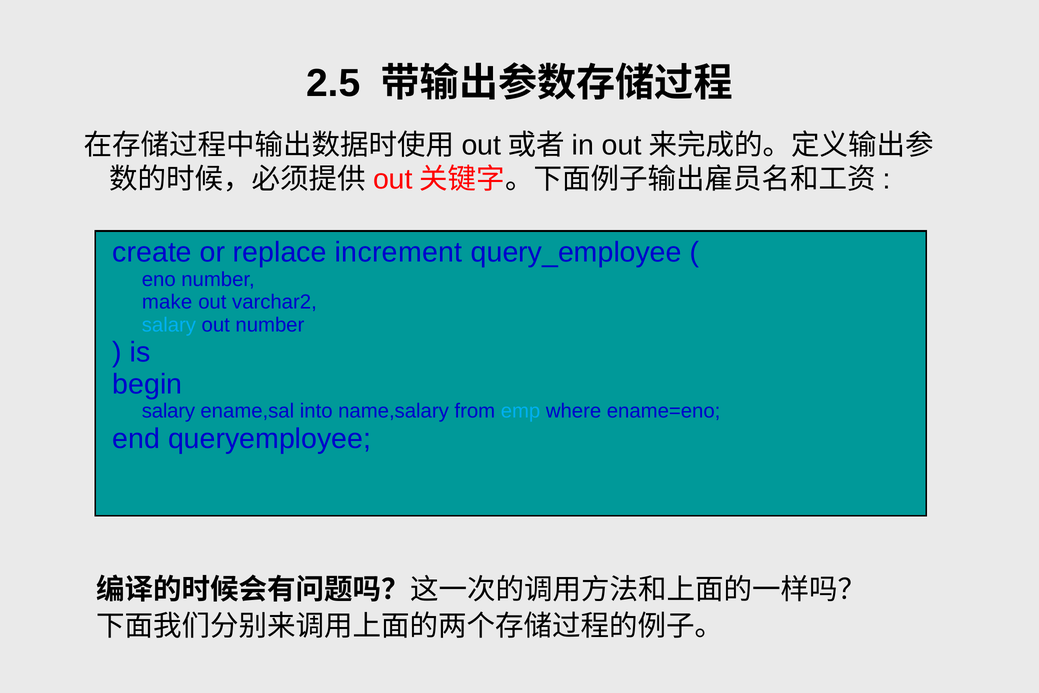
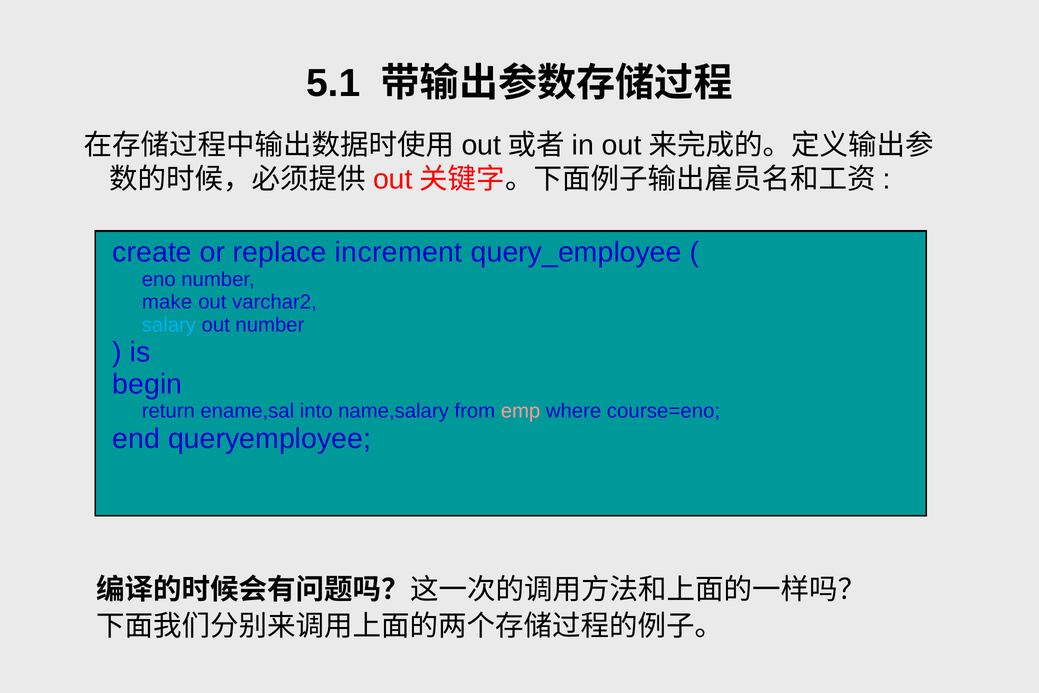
2.5: 2.5 -> 5.1 (333, 84)
salary: salary -> return (168, 411)
emp colour: light blue -> pink (521, 411)
ename=eno: ename=eno -> course=eno (664, 411)
